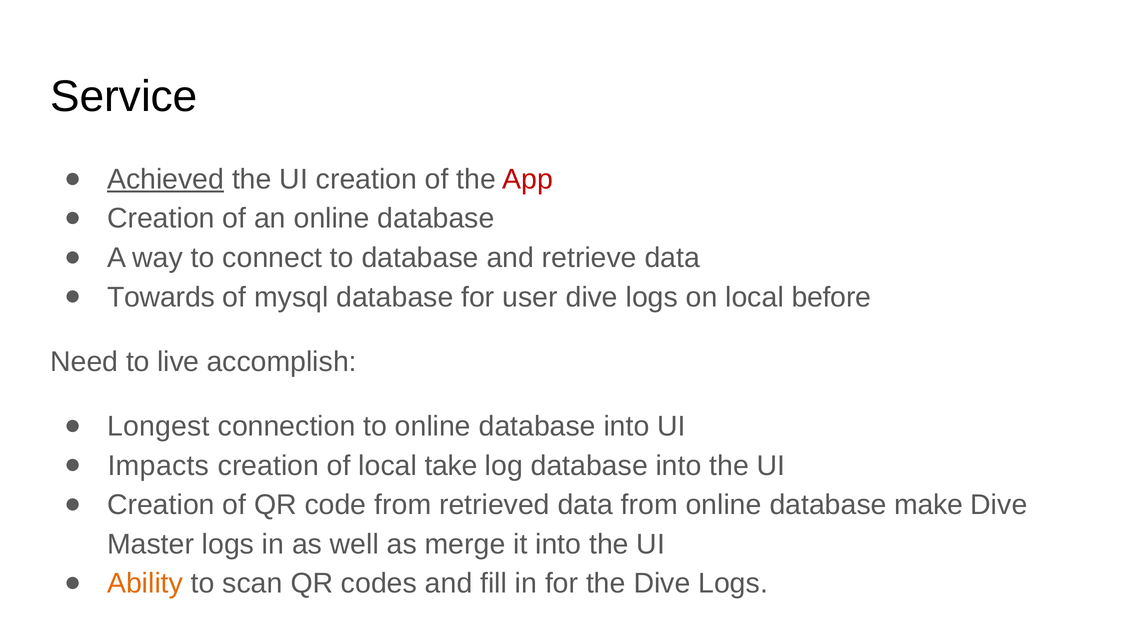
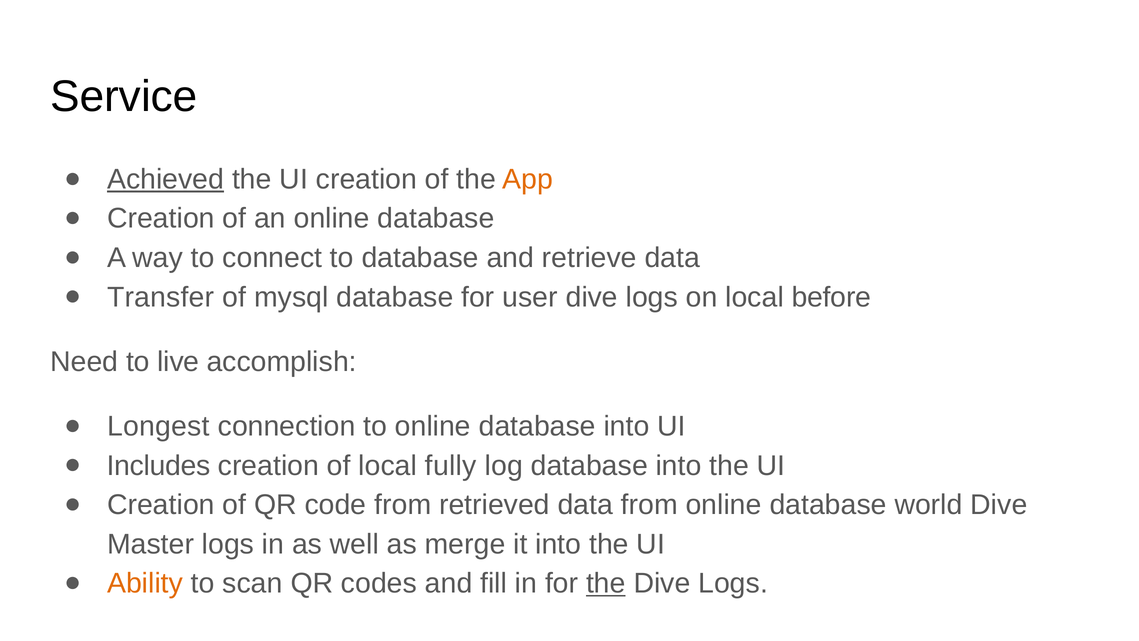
App colour: red -> orange (528, 179)
Towards: Towards -> Transfer (161, 297)
Impacts: Impacts -> Includes (159, 465)
take: take -> fully (451, 465)
make: make -> world (929, 505)
the underline: none -> present (606, 583)
